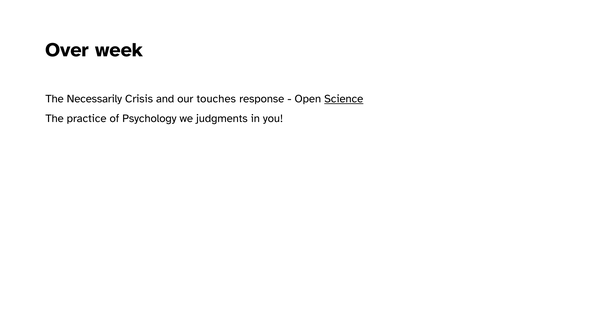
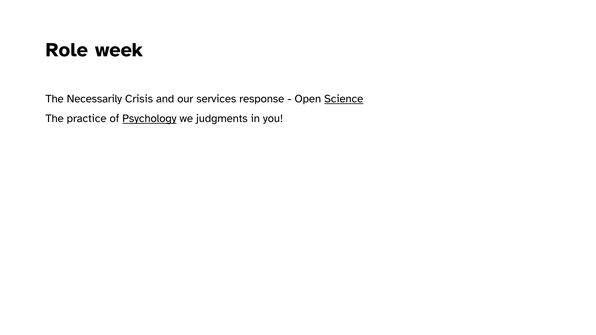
Over: Over -> Role (67, 50)
touches: touches -> services (216, 99)
Psychology underline: none -> present (149, 119)
